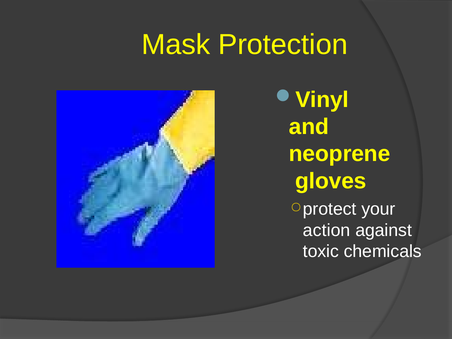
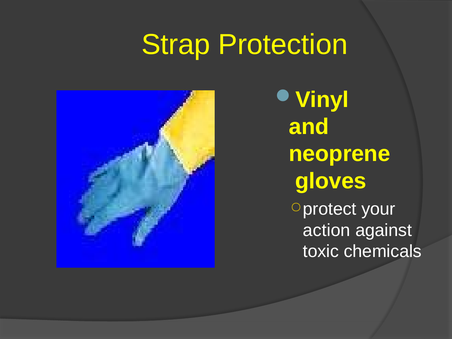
Mask: Mask -> Strap (176, 45)
